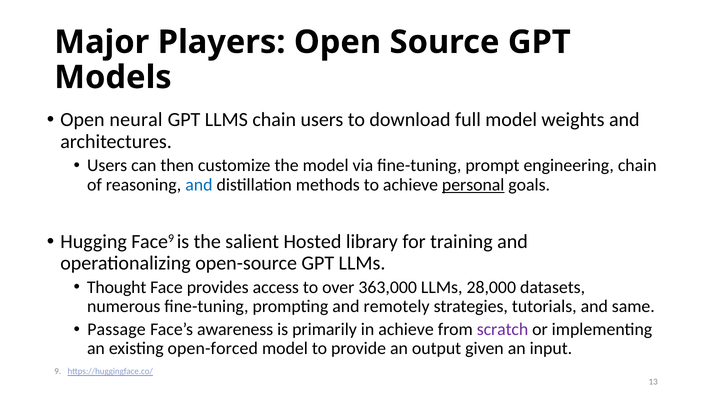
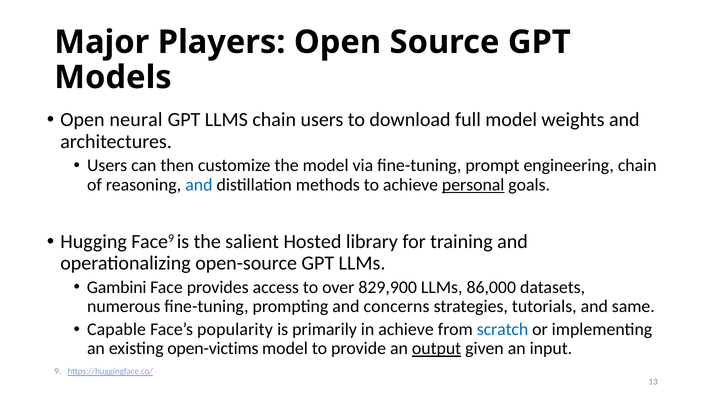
Thought: Thought -> Gambini (117, 288)
363,000: 363,000 -> 829,900 (388, 288)
28,000: 28,000 -> 86,000 (491, 288)
remotely: remotely -> concerns (397, 307)
Passage: Passage -> Capable (117, 330)
awareness: awareness -> popularity (235, 330)
scratch colour: purple -> blue (503, 330)
open-forced: open-forced -> open-victims (213, 349)
output underline: none -> present (437, 349)
